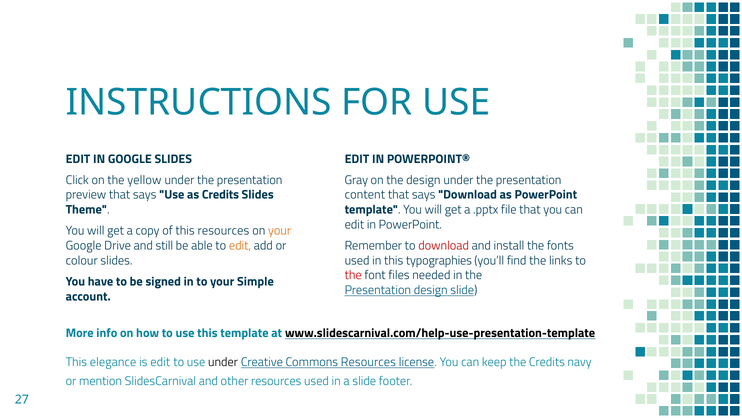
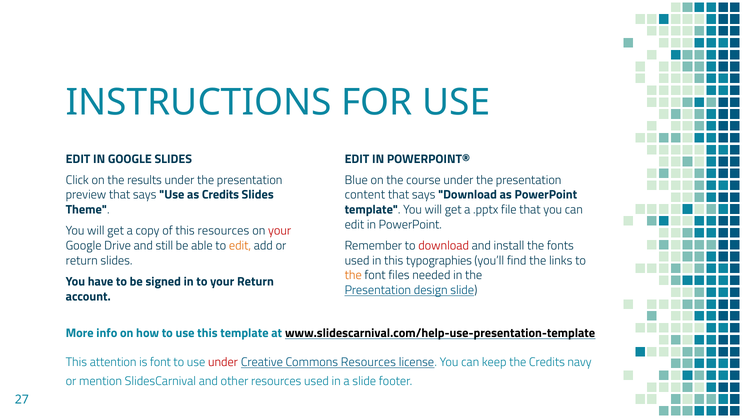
yellow: yellow -> results (145, 180)
Gray: Gray -> Blue (356, 180)
the design: design -> course (423, 180)
your colour: orange -> red (280, 230)
colour: colour -> return (82, 260)
the colour: red -> orange (353, 275)
your Simple: Simple -> Return (255, 281)
elegance: elegance -> attention (113, 362)
is edit: edit -> font (160, 362)
under colour: black -> red (223, 362)
